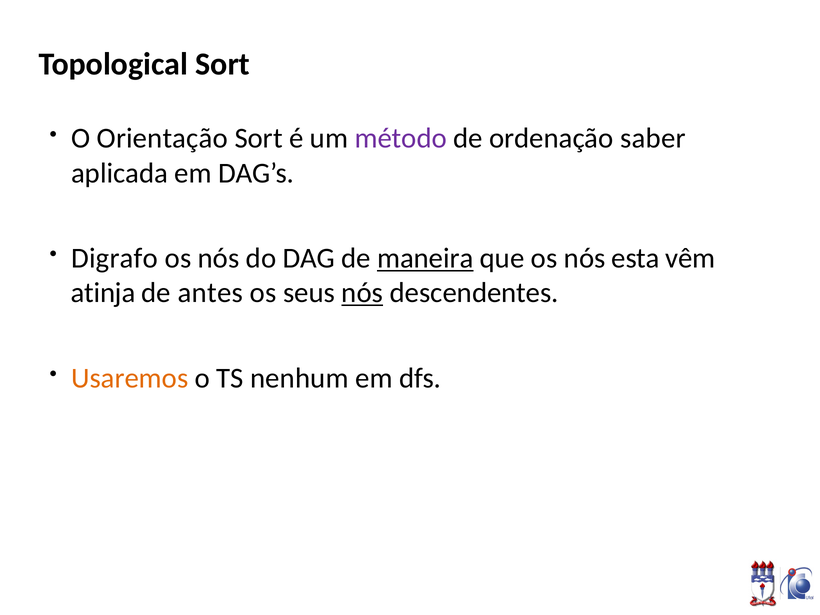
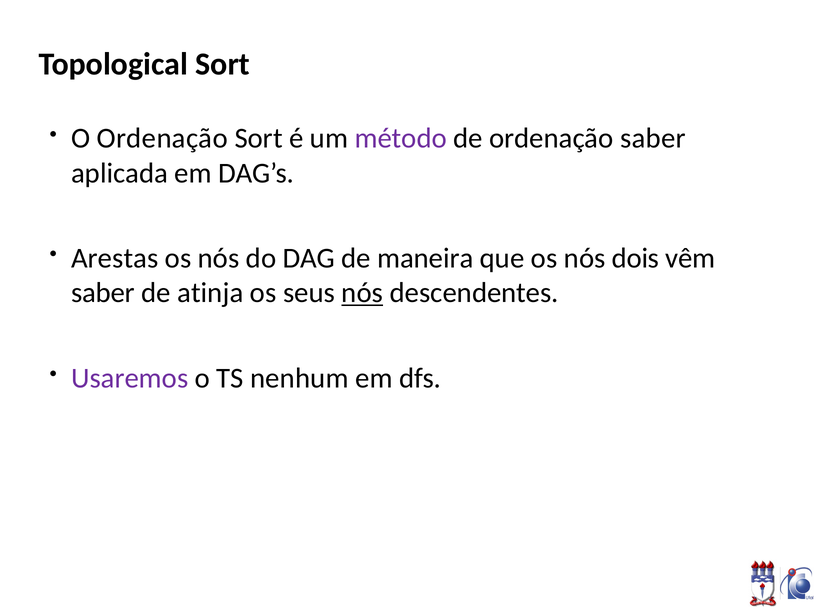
O Orientação: Orientação -> Ordenação (162, 138)
Digrafo: Digrafo -> Arestas (115, 258)
maneira underline: present -> none (425, 258)
esta: esta -> dois (636, 258)
atinja: atinja -> saber (103, 293)
antes: antes -> atinja (210, 293)
Usaremos colour: orange -> purple (130, 378)
